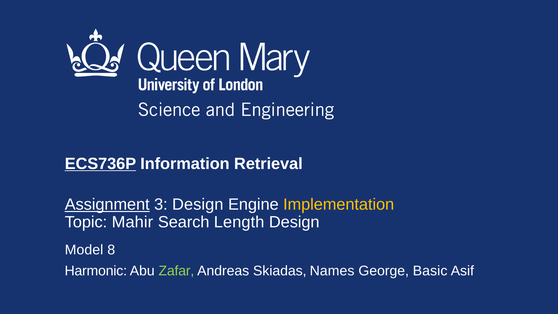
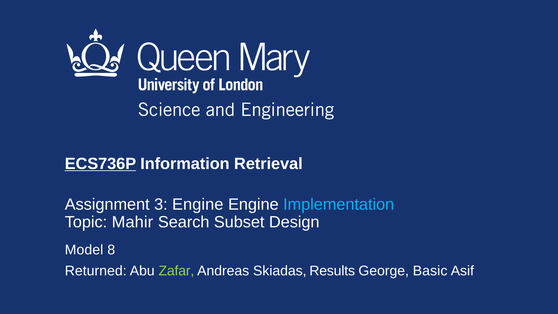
Assignment underline: present -> none (107, 204)
3 Design: Design -> Engine (198, 204)
Implementation colour: yellow -> light blue (339, 204)
Length: Length -> Subset (239, 222)
Harmonic: Harmonic -> Returned (96, 271)
Names: Names -> Results (332, 271)
